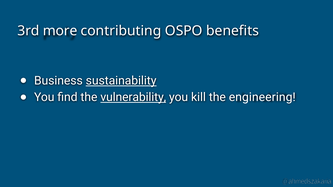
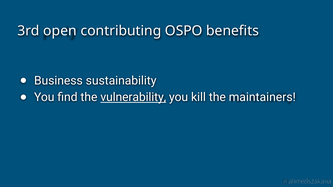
more: more -> open (60, 31)
sustainability underline: present -> none (121, 81)
engineering: engineering -> maintainers (262, 97)
